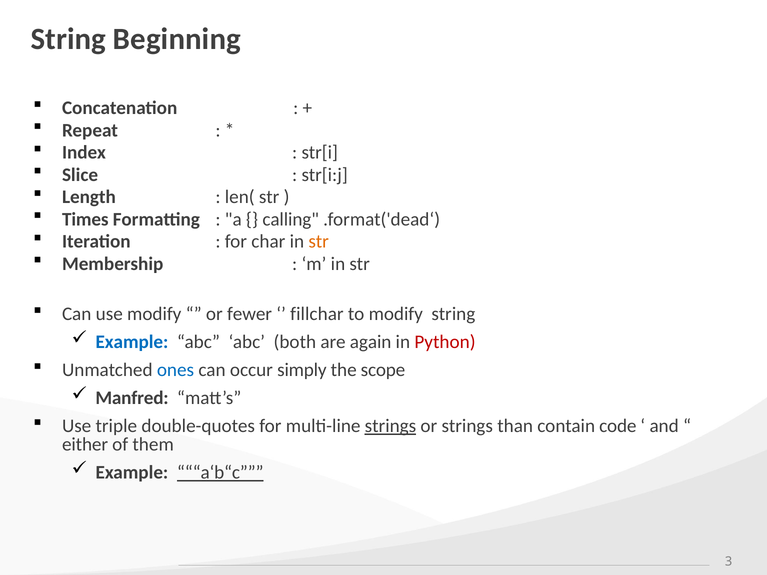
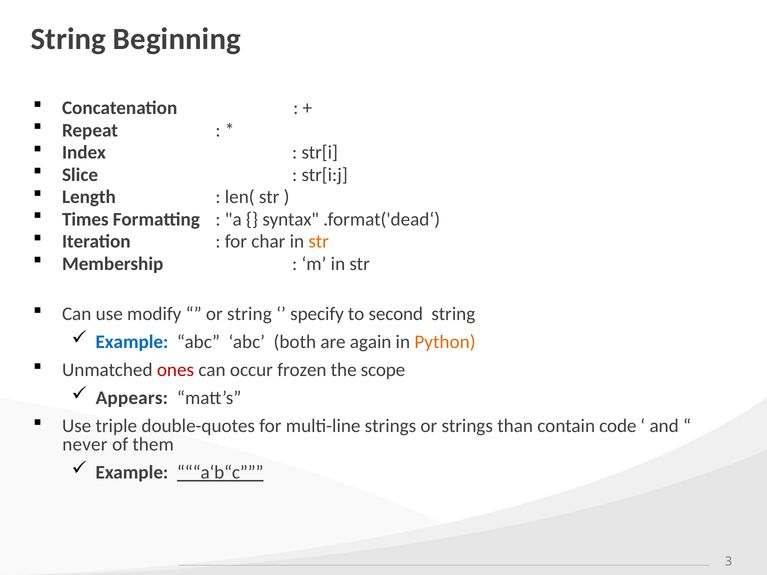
calling: calling -> syntax (291, 219)
or fewer: fewer -> string (249, 314)
fillchar: fillchar -> specify (317, 314)
to modify: modify -> second (396, 314)
Python colour: red -> orange (445, 342)
ones colour: blue -> red (175, 370)
simply: simply -> frozen (302, 370)
Manfred: Manfred -> Appears (132, 398)
strings underline: present -> none (390, 426)
either: either -> never (85, 445)
